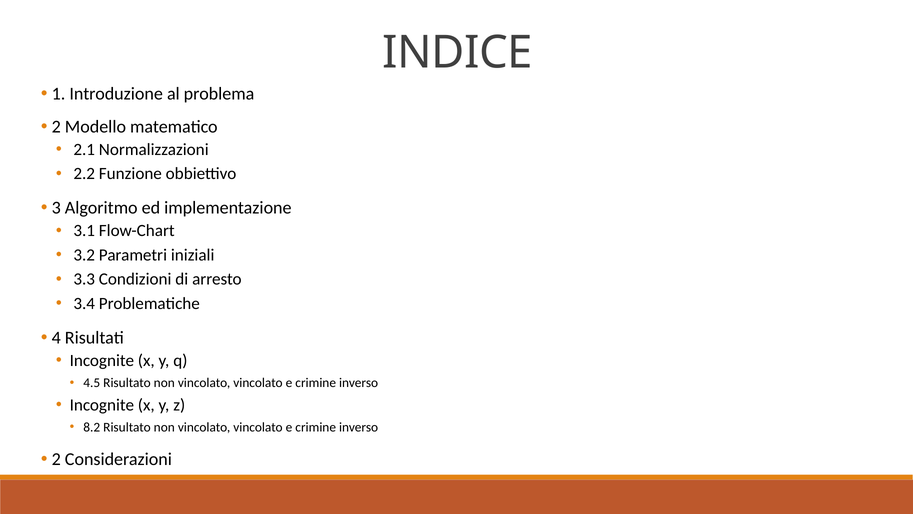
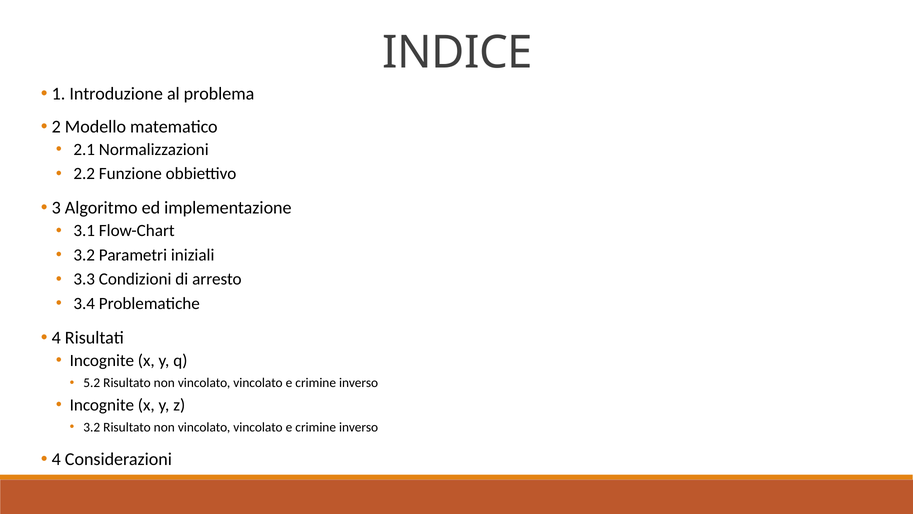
4.5: 4.5 -> 5.2 (92, 382)
8.2: 8.2 -> 3.2 (92, 427)
2: 2 -> 4 (56, 459)
